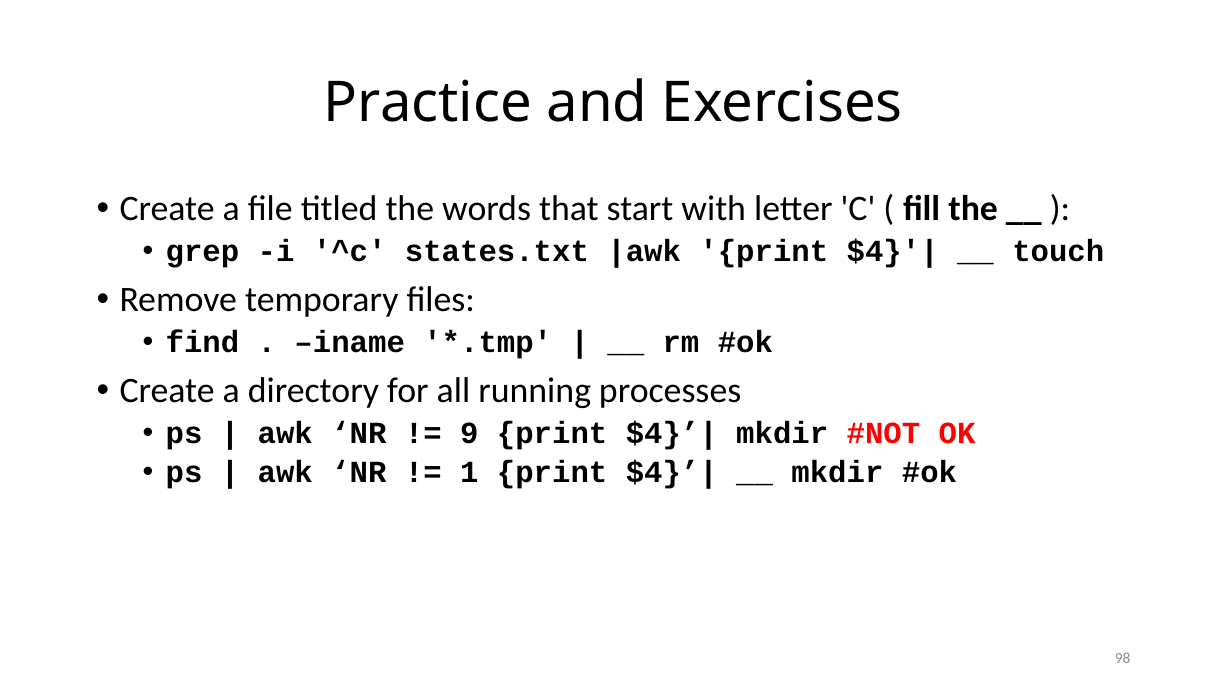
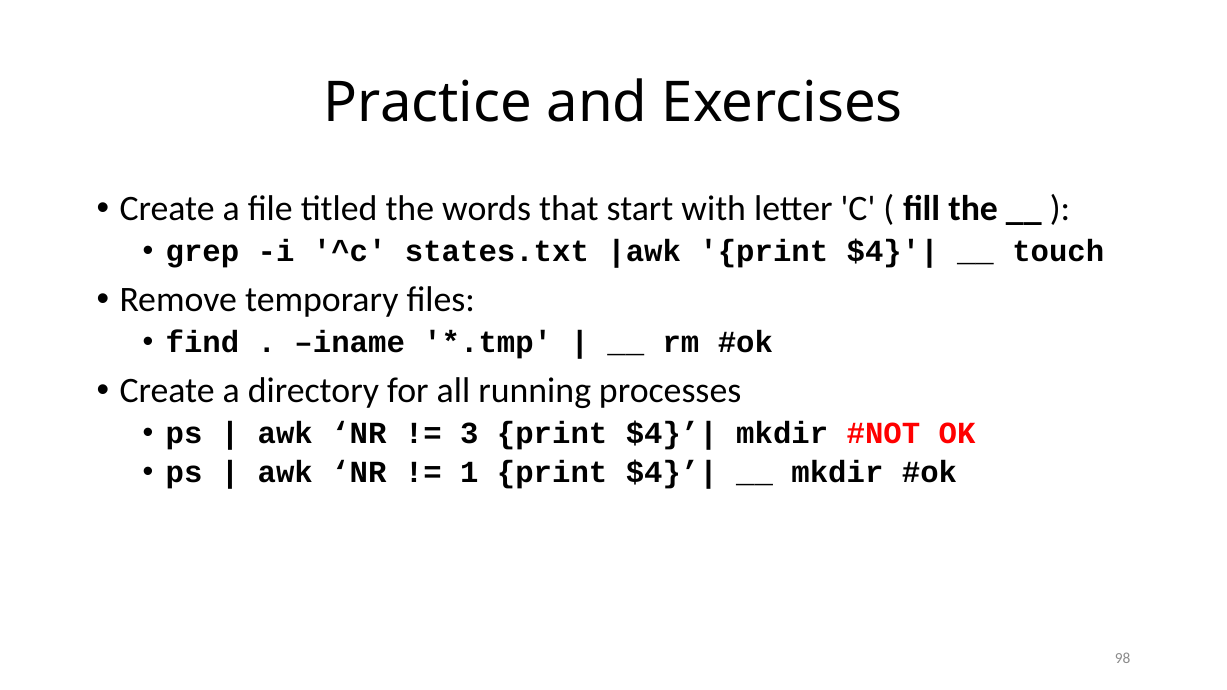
9: 9 -> 3 (469, 433)
